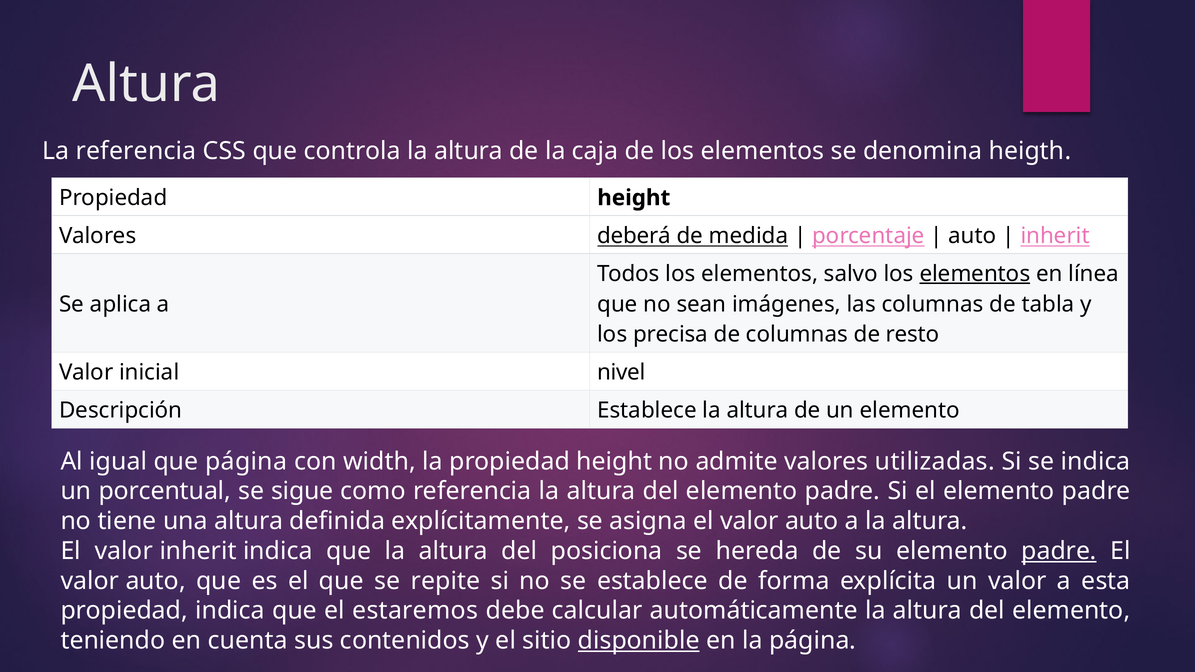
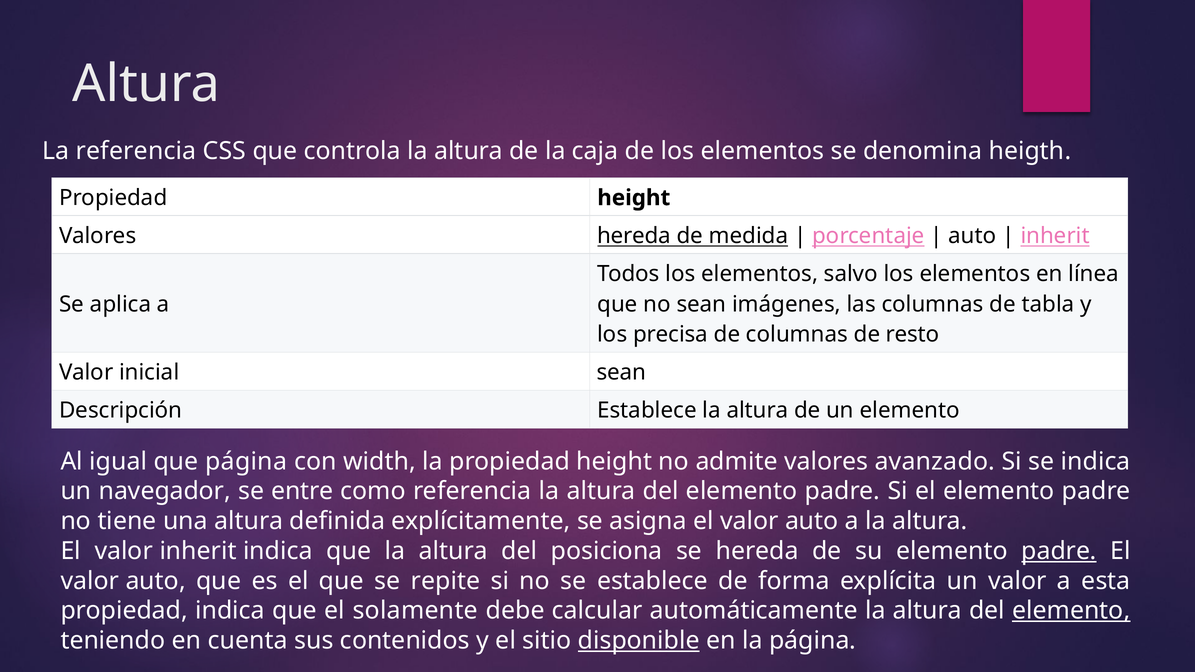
Valores deberá: deberá -> hereda (634, 236)
elementos underline: present -> none (975, 274)
inicial nivel: nivel -> sean (621, 373)
utilizadas: utilizadas -> avanzado (935, 461)
porcentual: porcentual -> navegador (165, 491)
sigue: sigue -> entre (302, 491)
estaremos: estaremos -> solamente (415, 611)
elemento underline: none -> present (1071, 611)
